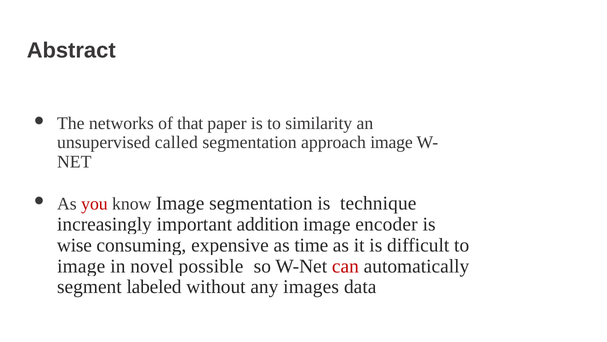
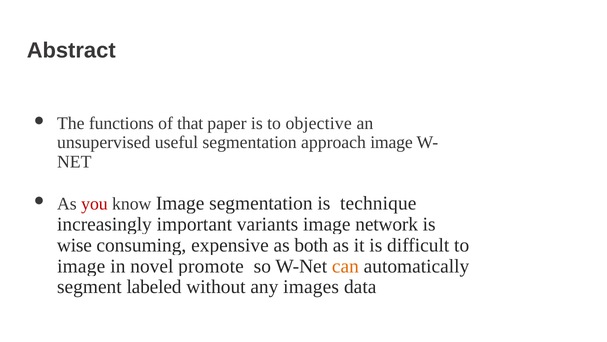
networks: networks -> functions (121, 123)
similarity: similarity -> objective (319, 123)
called: called -> useful (176, 142)
addition: addition -> variants (268, 224)
encoder: encoder -> network (387, 224)
time: time -> both (311, 245)
possible: possible -> promote (211, 266)
can colour: red -> orange (345, 266)
